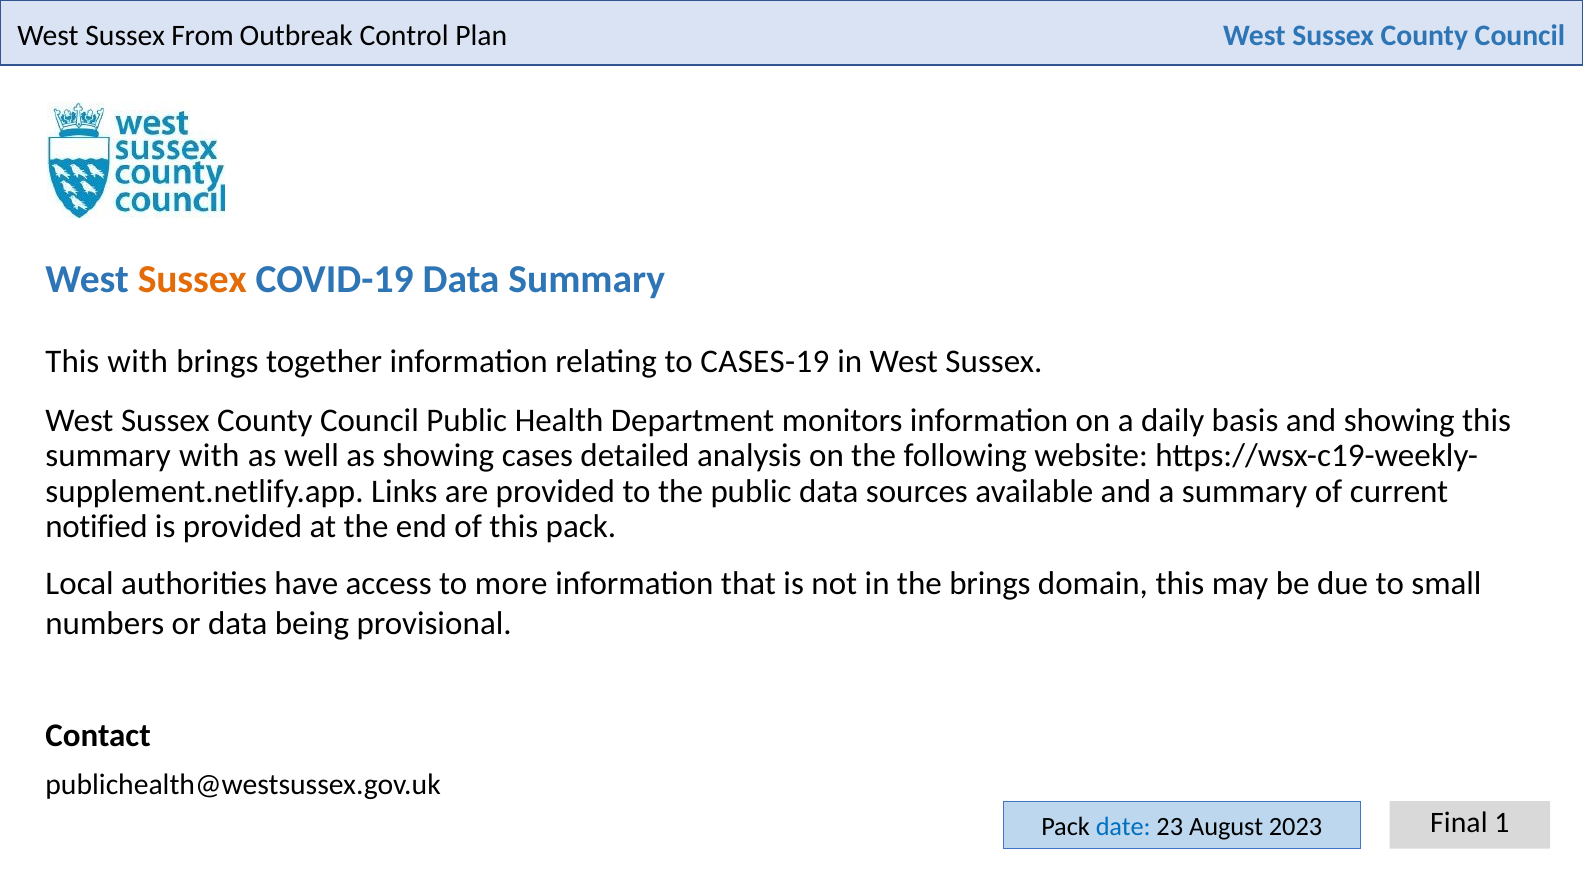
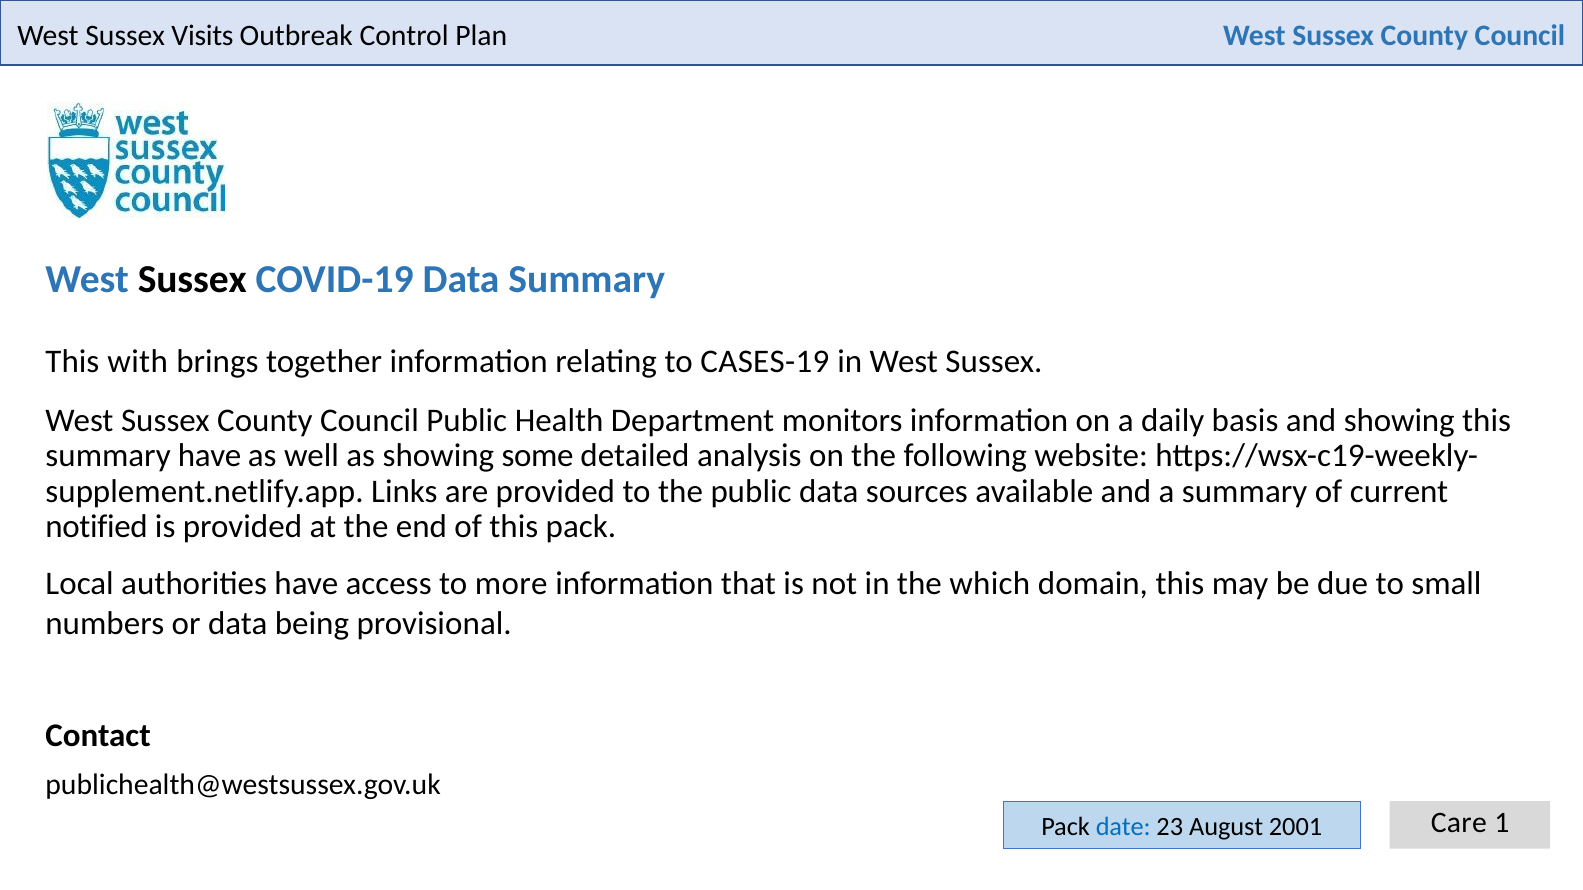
From: From -> Visits (203, 36)
Sussex colour: orange -> black (192, 279)
summary with: with -> have (210, 456)
cases: cases -> some (538, 456)
the brings: brings -> which (990, 584)
Final: Final -> Care (1459, 823)
2023: 2023 -> 2001 (1296, 827)
